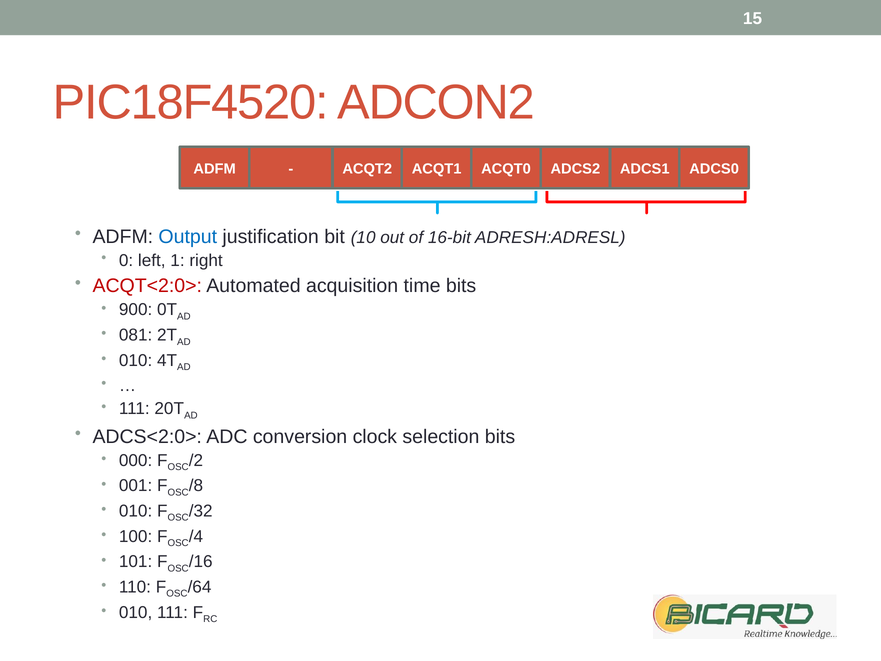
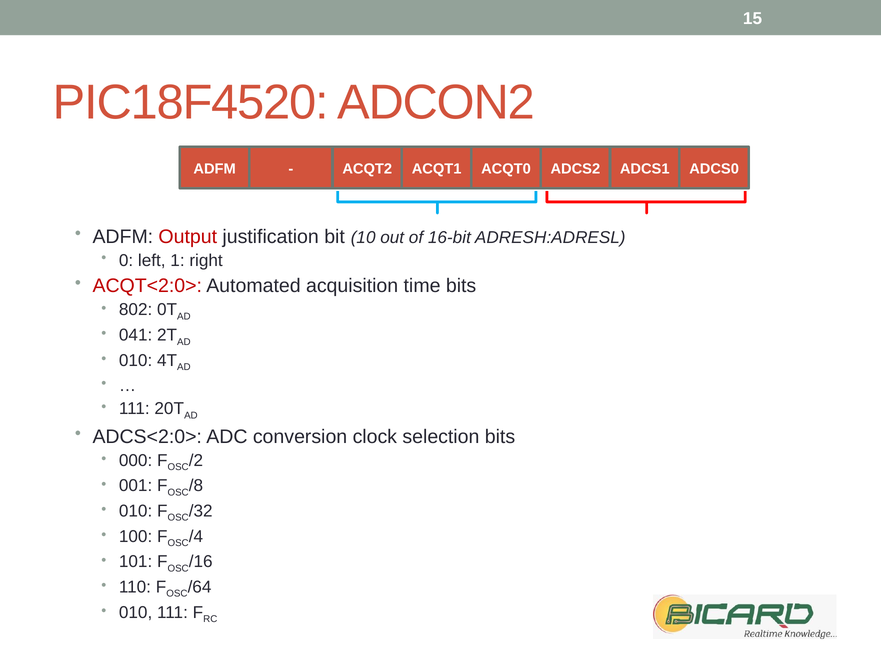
Output colour: blue -> red (188, 237)
900: 900 -> 802 (136, 310)
081: 081 -> 041 (136, 335)
